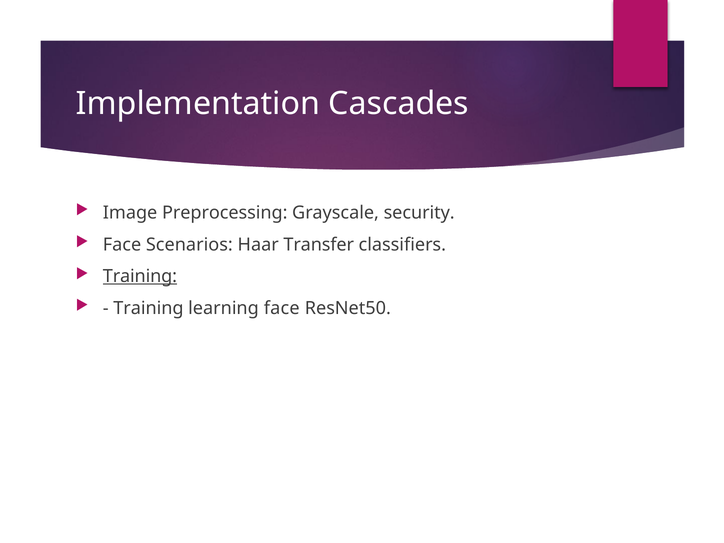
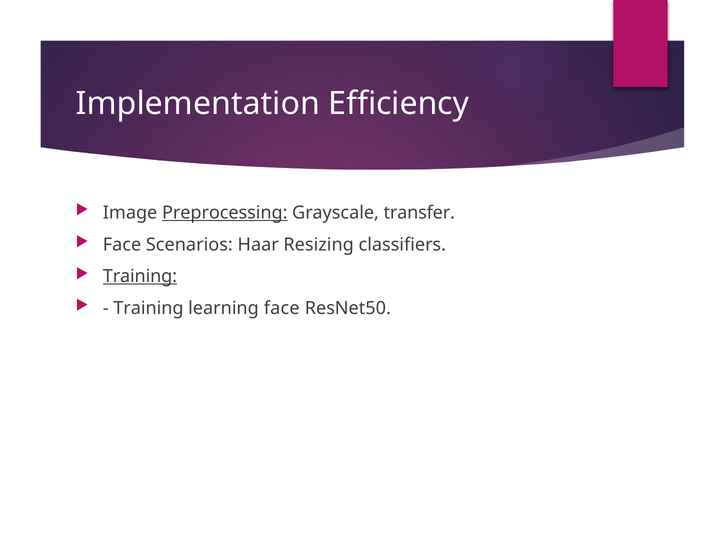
Cascades: Cascades -> Efficiency (399, 104)
Preprocessing underline: none -> present (225, 213)
security: security -> transfer (419, 213)
Transfer: Transfer -> Resizing (319, 245)
